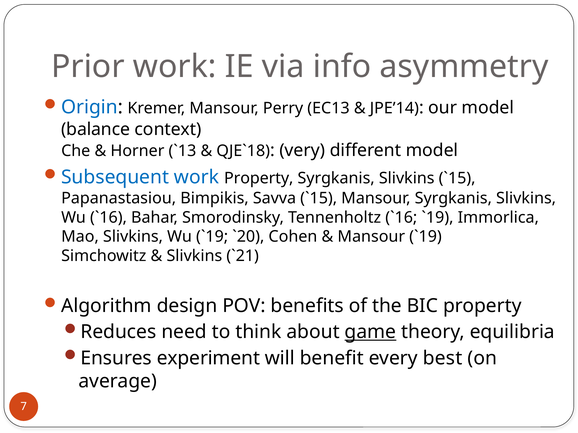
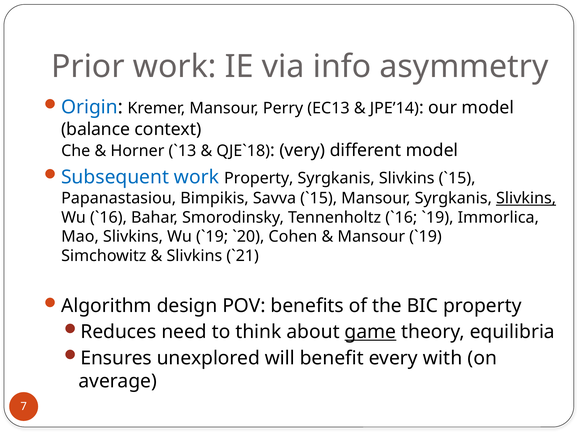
Slivkins underline: none -> present (526, 198)
experiment: experiment -> unexplored (208, 358)
best: best -> with (443, 358)
